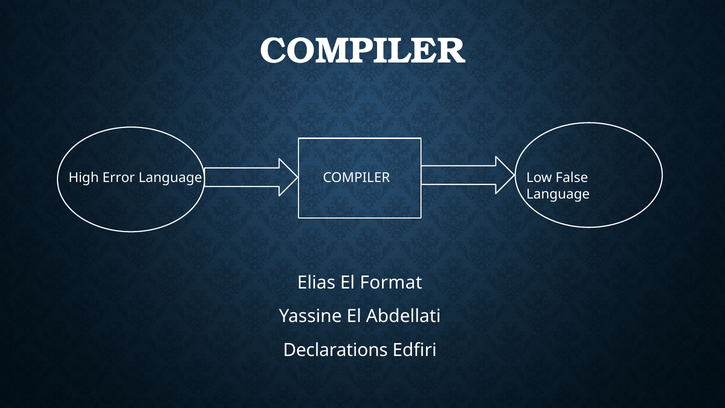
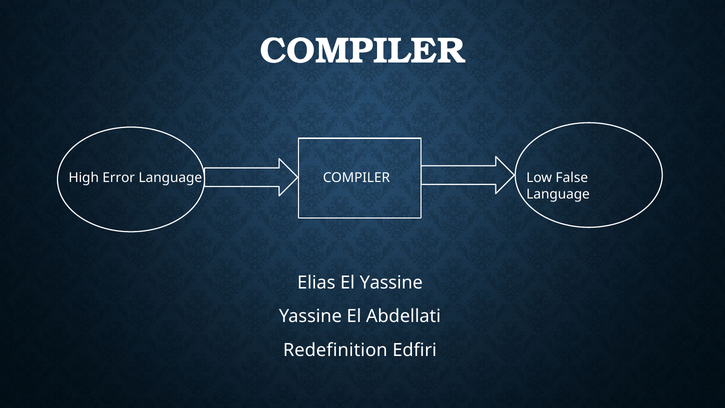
El Format: Format -> Yassine (391, 283)
Declarations: Declarations -> Redefinition (335, 350)
